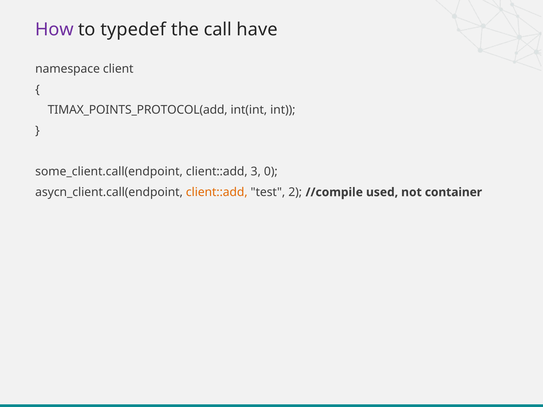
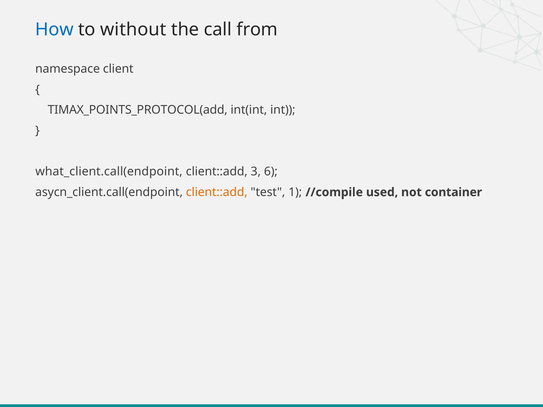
How colour: purple -> blue (54, 29)
typedef: typedef -> without (133, 29)
have: have -> from (257, 29)
some_client.call(endpoint: some_client.call(endpoint -> what_client.call(endpoint (109, 172)
0: 0 -> 6 (271, 172)
2: 2 -> 1 (295, 192)
